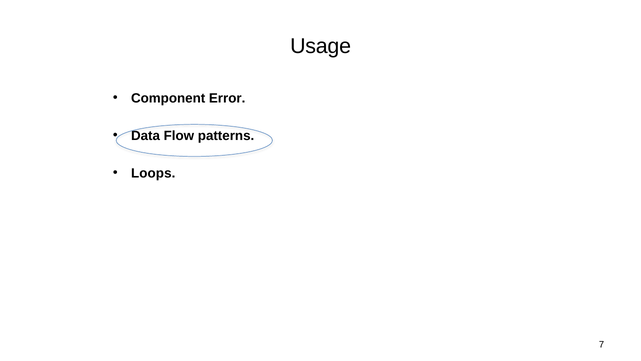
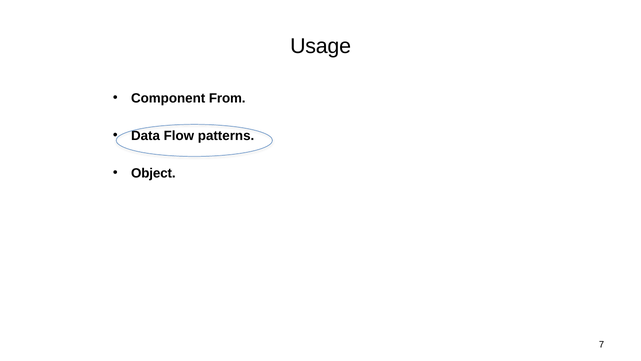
Error: Error -> From (227, 98)
Loops: Loops -> Object (153, 173)
